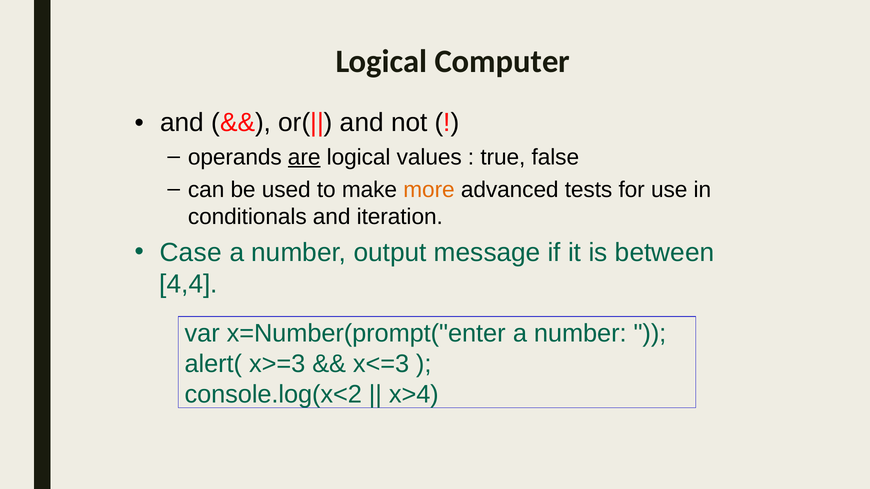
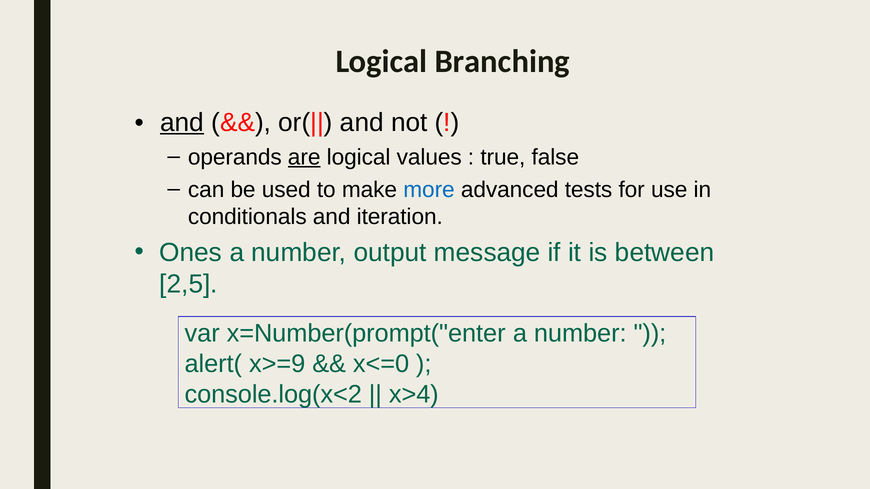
Computer: Computer -> Branching (502, 62)
and underline: none -> present (182, 122)
more colour: orange -> blue (429, 190)
Case: Case -> Ones (191, 253)
4,4: 4,4 -> 2,5 (189, 284)
x>=3: x>=3 -> x>=9 (277, 364)
x<=3: x<=3 -> x<=0 (381, 364)
